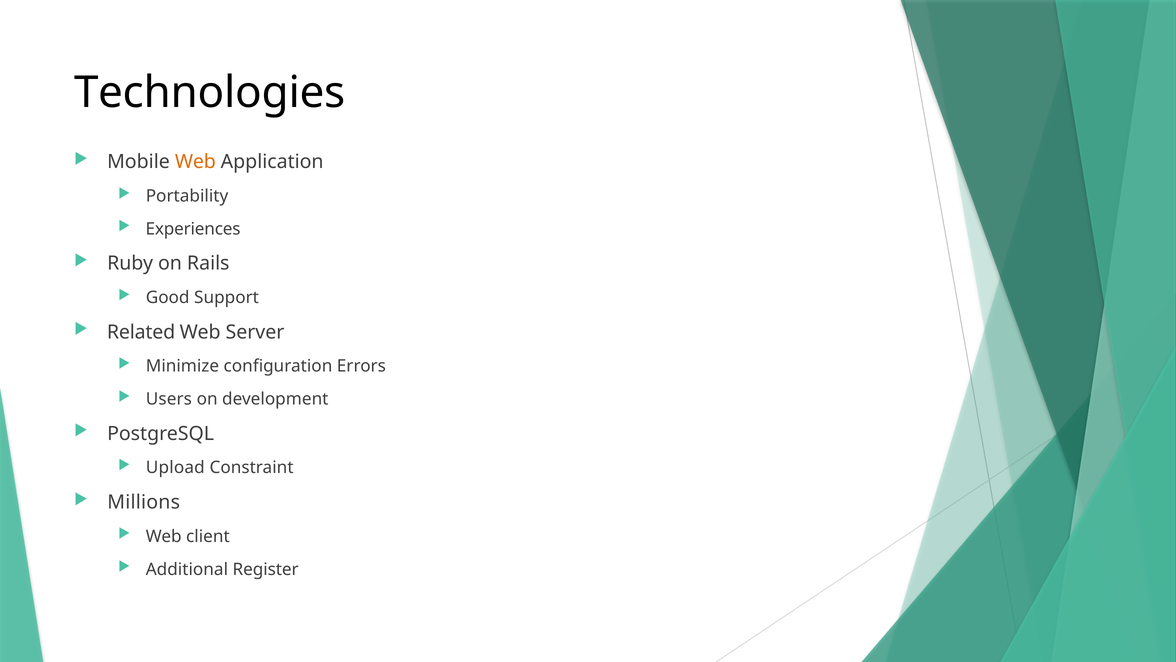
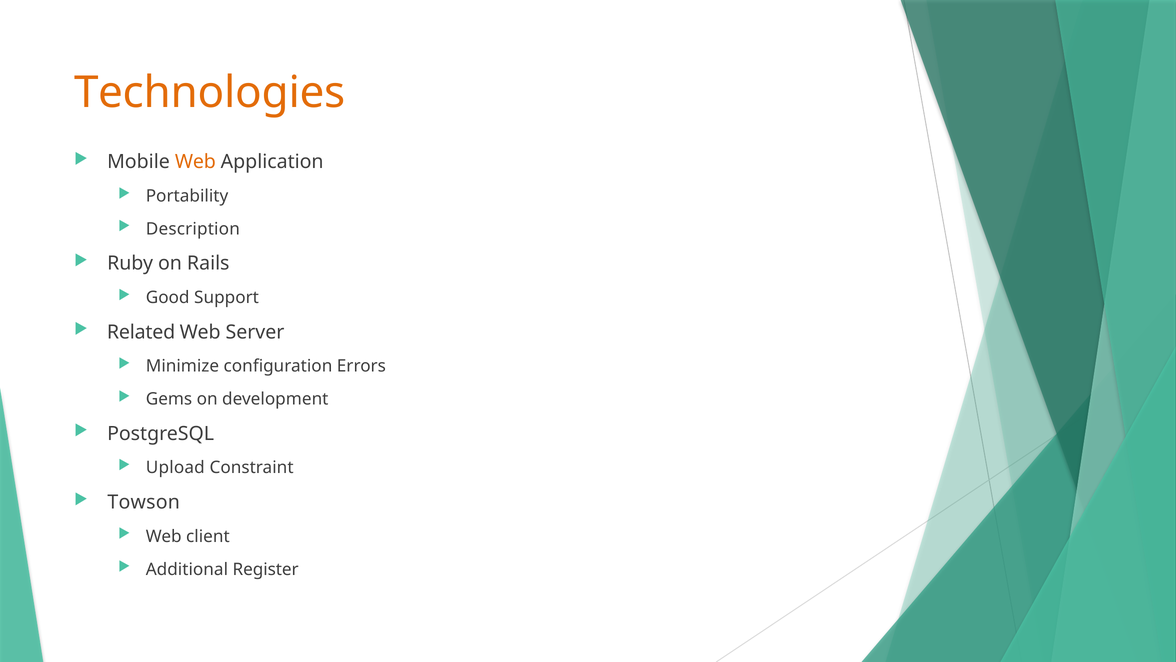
Technologies colour: black -> orange (210, 93)
Experiences: Experiences -> Description (193, 229)
Users: Users -> Gems (169, 399)
Millions: Millions -> Towson (144, 502)
